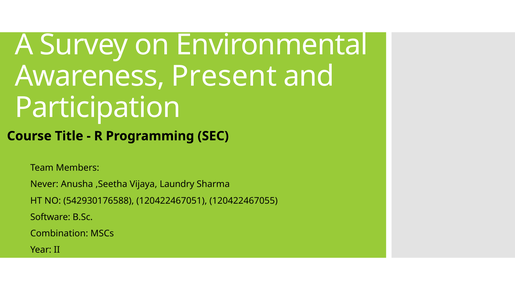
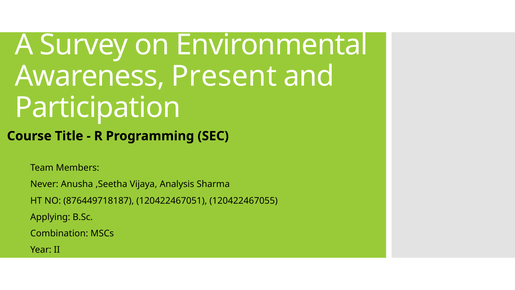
Laundry: Laundry -> Analysis (177, 184)
542930176588: 542930176588 -> 876449718187 (99, 200)
Software: Software -> Applying (50, 217)
